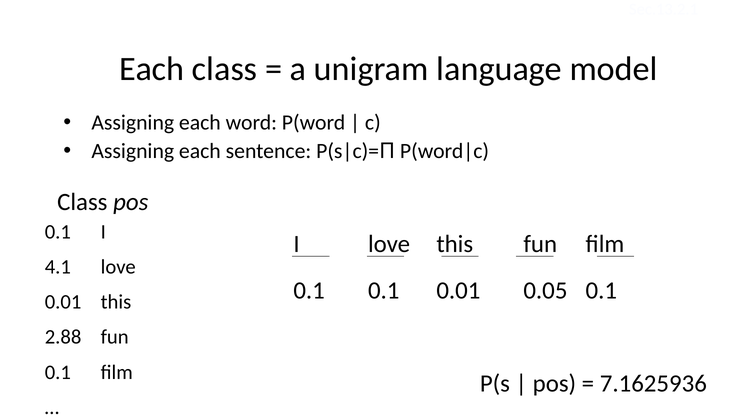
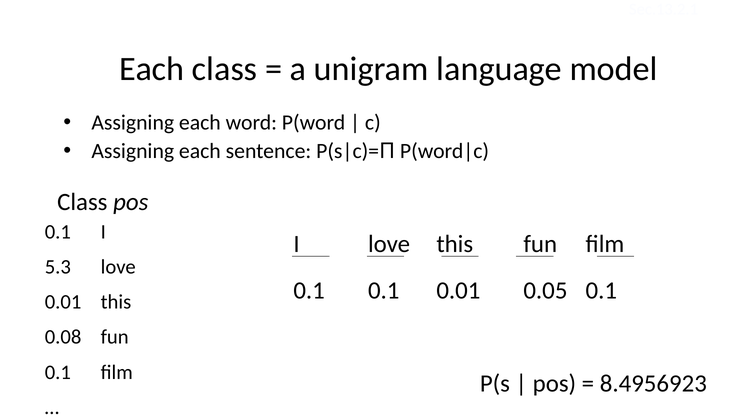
4.1: 4.1 -> 5.3 (58, 267)
2.88: 2.88 -> 0.08 (63, 338)
7.1625936: 7.1625936 -> 8.4956923 (653, 384)
